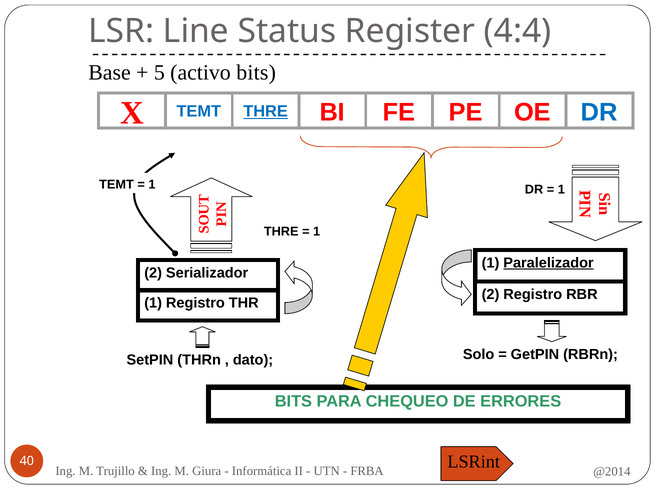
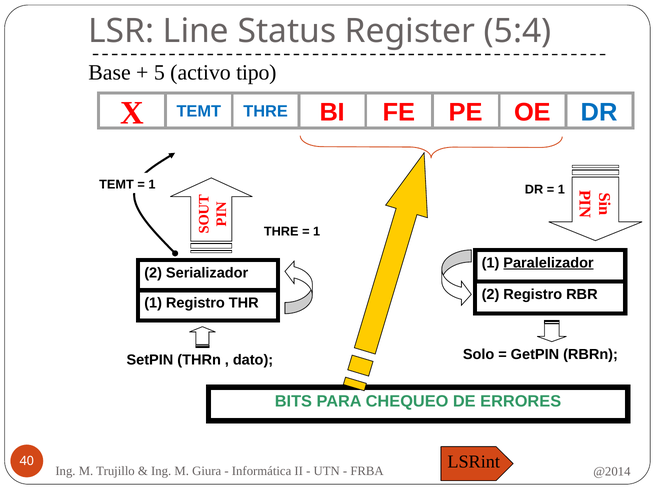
4:4: 4:4 -> 5:4 (518, 31)
activo bits: bits -> tipo (256, 72)
THRE underline: present -> none (266, 112)
